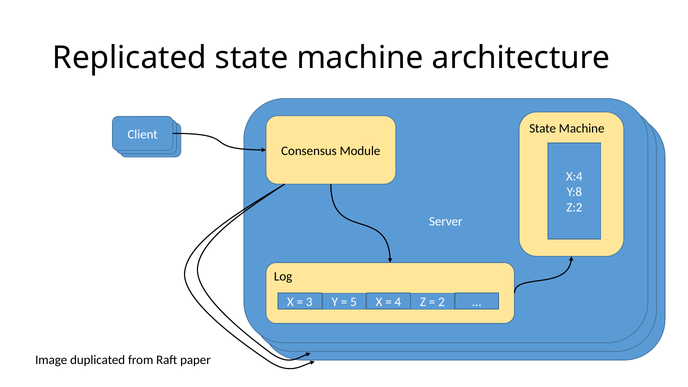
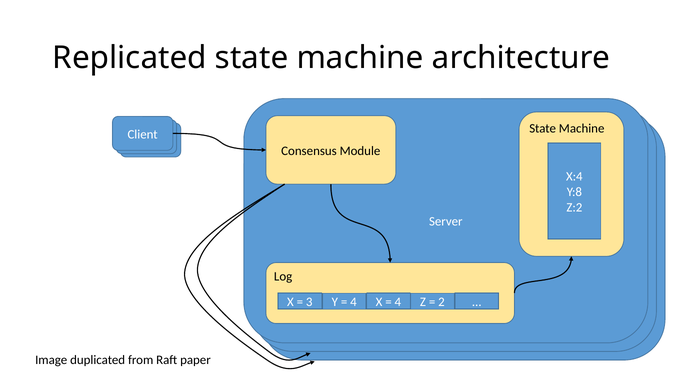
5: 5 -> 4 (353, 302)
